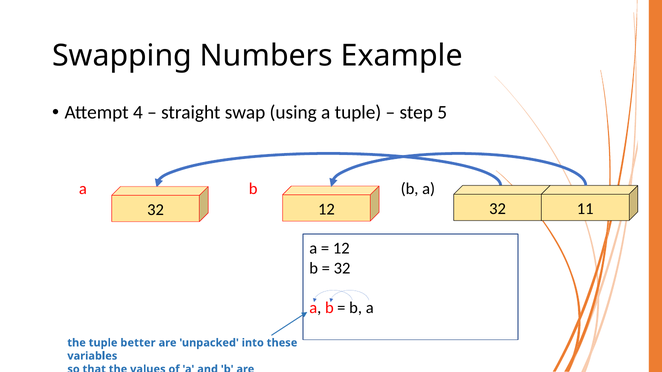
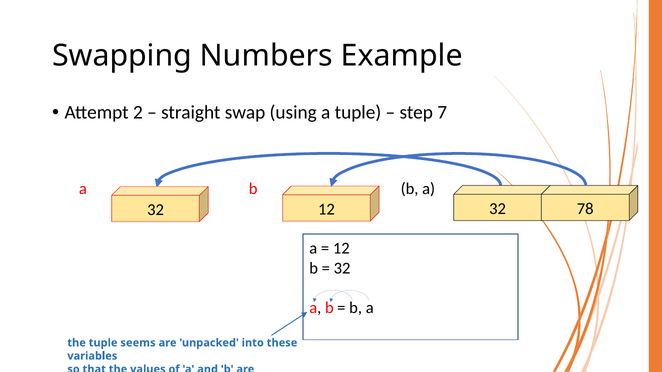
4: 4 -> 2 (138, 113)
5: 5 -> 7 (442, 113)
11: 11 -> 78 (585, 209)
better: better -> seems (138, 343)
